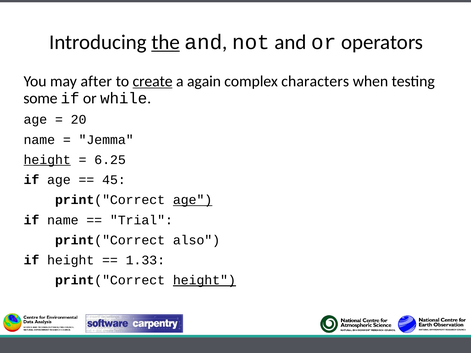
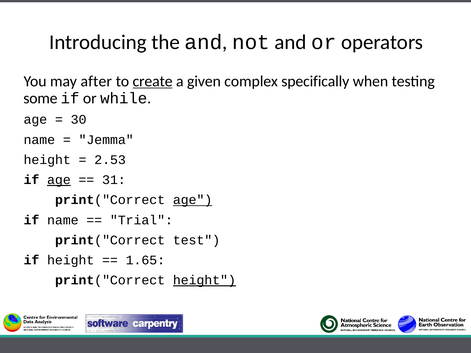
the underline: present -> none (166, 42)
again: again -> given (204, 81)
characters: characters -> specifically (315, 81)
20: 20 -> 30 (79, 120)
height underline: present -> none (47, 160)
6.25: 6.25 -> 2.53 (110, 160)
age underline: none -> present (59, 180)
45: 45 -> 31 (114, 180)
also: also -> test (197, 240)
1.33: 1.33 -> 1.65 (145, 260)
